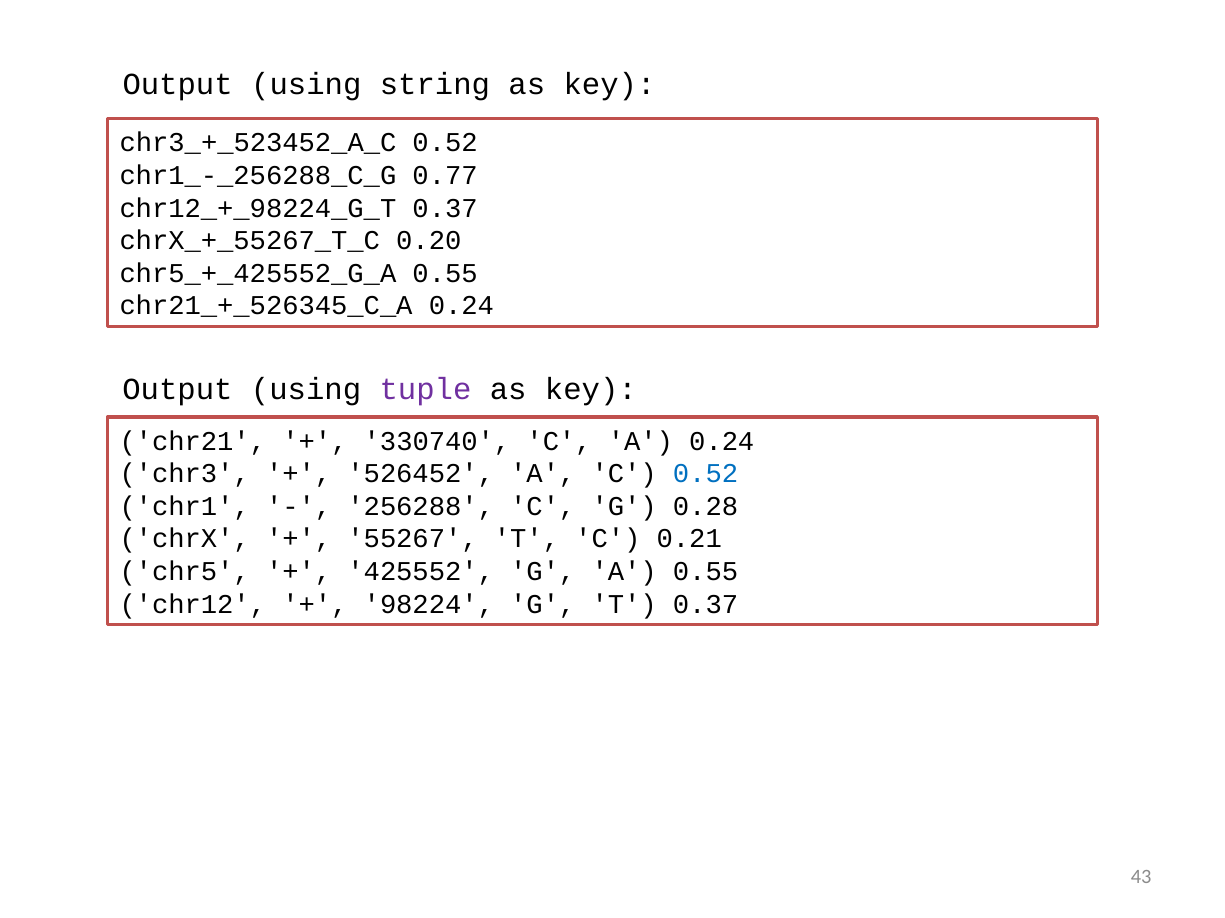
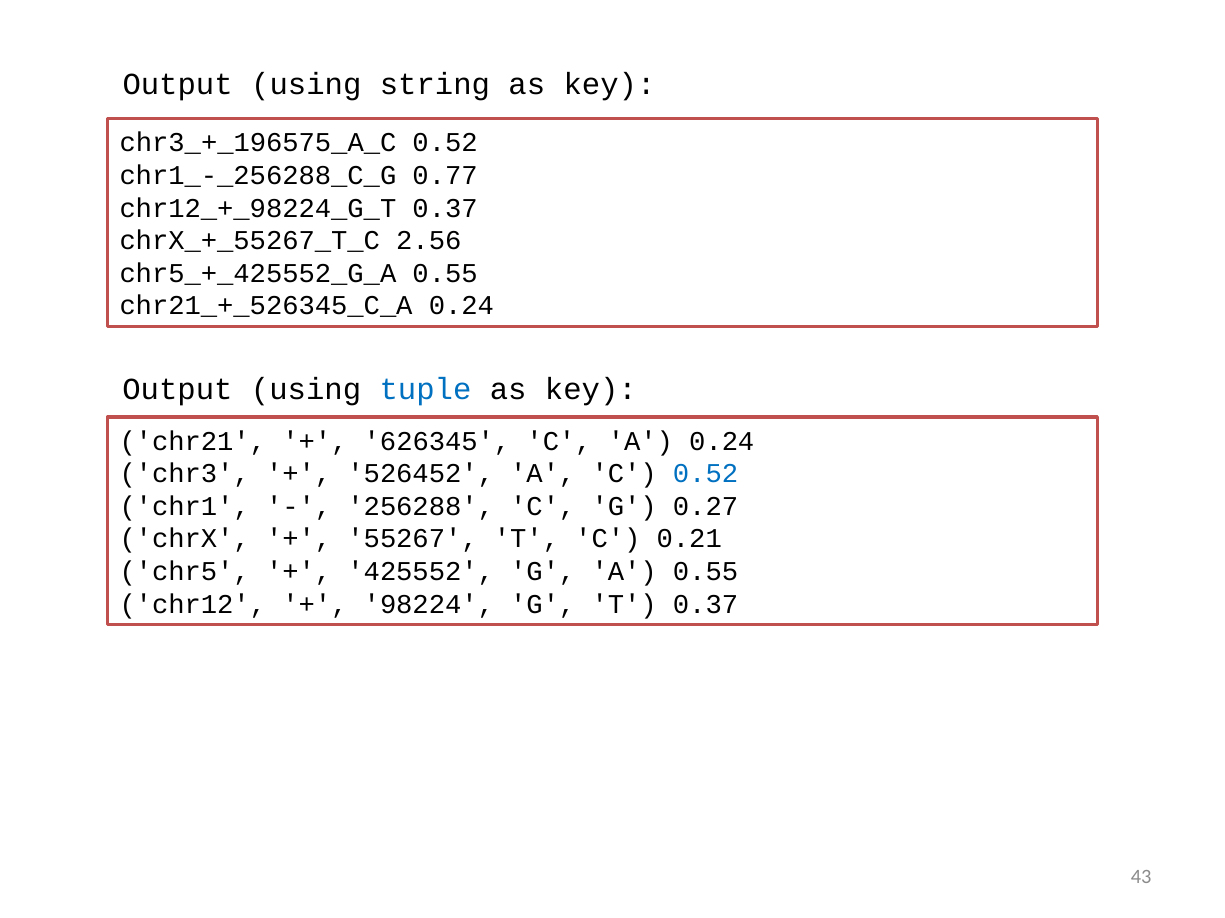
chr3_+_523452_A_C: chr3_+_523452_A_C -> chr3_+_196575_A_C (258, 143)
0.20: 0.20 -> 2.56 (429, 241)
tuple colour: purple -> blue (426, 390)
330740: 330740 -> 626345 (437, 441)
0.28: 0.28 -> 0.27 (706, 507)
